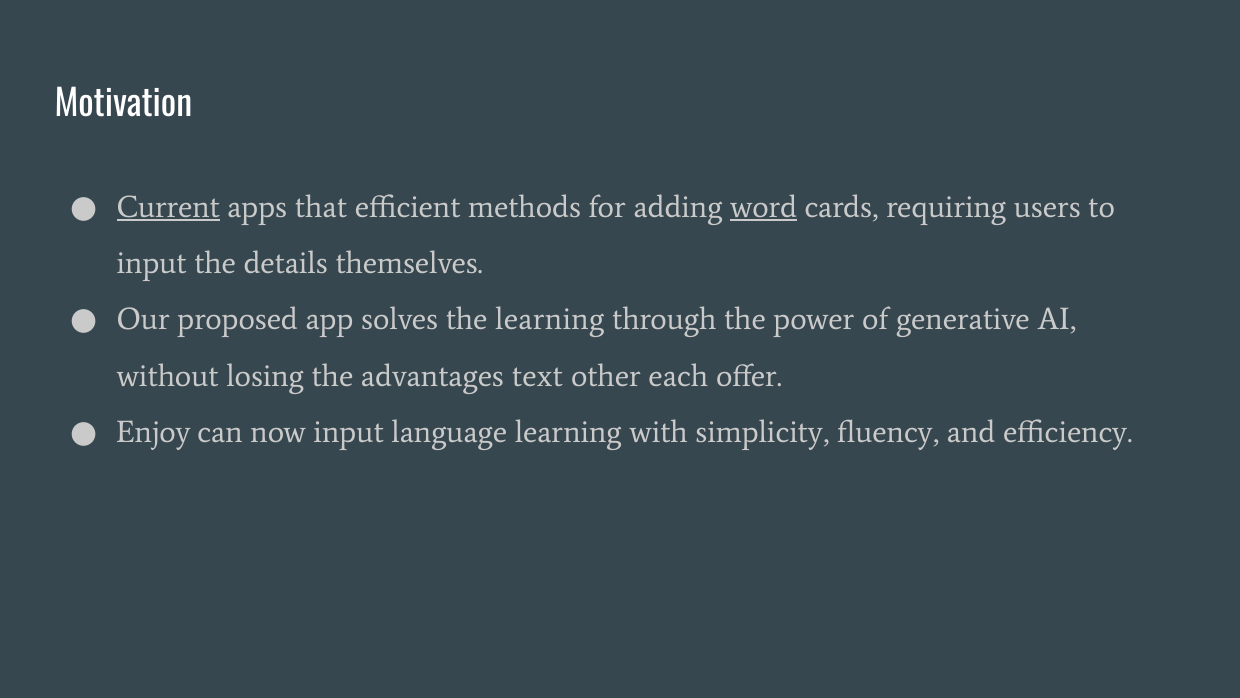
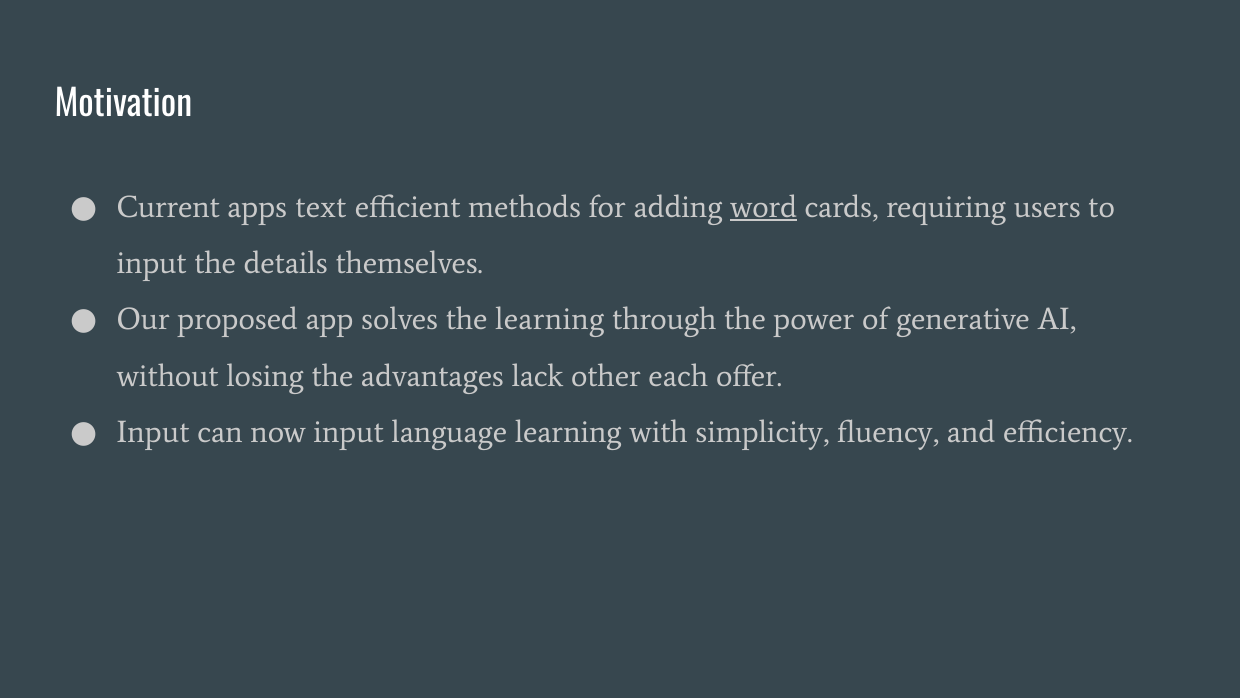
Current underline: present -> none (168, 207)
that: that -> text (321, 207)
text: text -> lack (537, 376)
Enjoy: Enjoy -> Input (153, 432)
